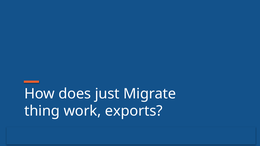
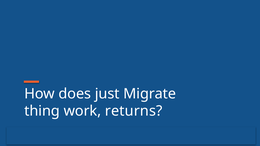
exports: exports -> returns (134, 111)
